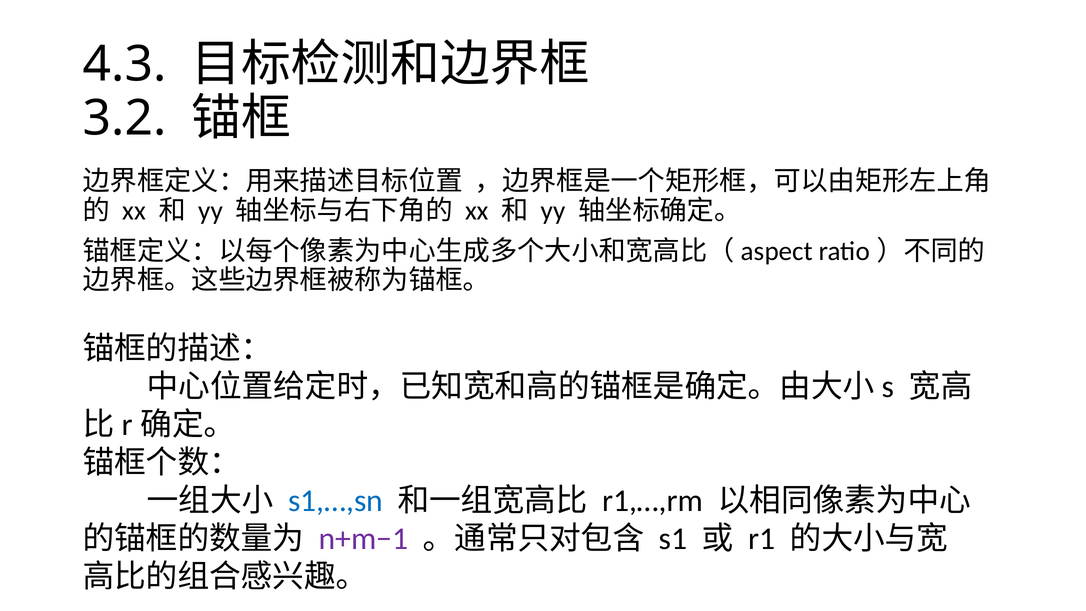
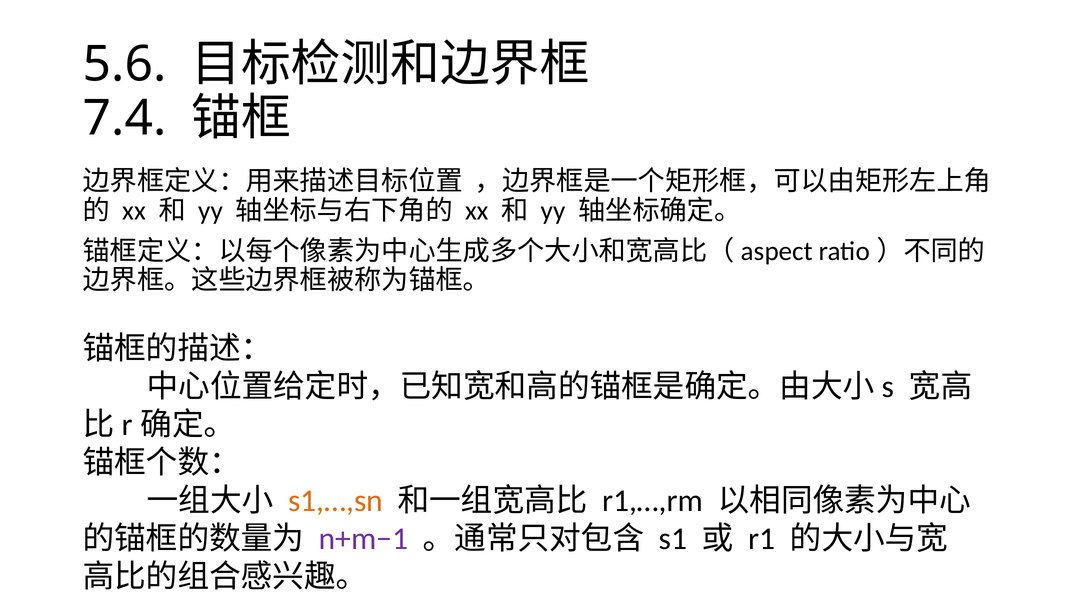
4.3: 4.3 -> 5.6 (125, 64)
3.2: 3.2 -> 7.4 (125, 118)
s1,…,sn colour: blue -> orange (336, 501)
